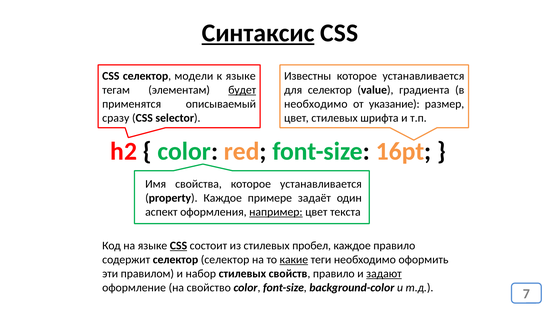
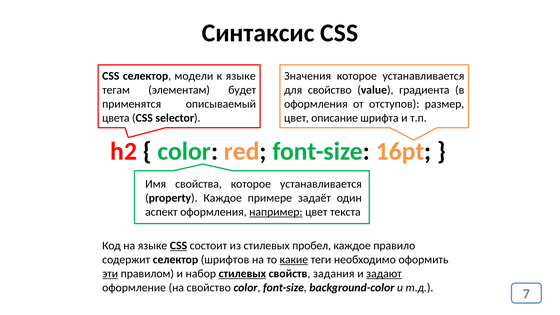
Синтаксис underline: present -> none (258, 33)
Известны: Известны -> Значения (308, 76)
будет underline: present -> none (242, 90)
для селектор: селектор -> свойство (330, 90)
необходимо: необходимо -> оформления (316, 104)
указание: указание -> отступов (394, 104)
сразу: сразу -> цвета (116, 118)
цвет стилевых: стилевых -> описание (335, 118)
селектор селектор: селектор -> шрифтов (225, 260)
эти underline: none -> present (110, 274)
стилевых underline: none -> present (242, 274)
свойств правило: правило -> задания (334, 274)
